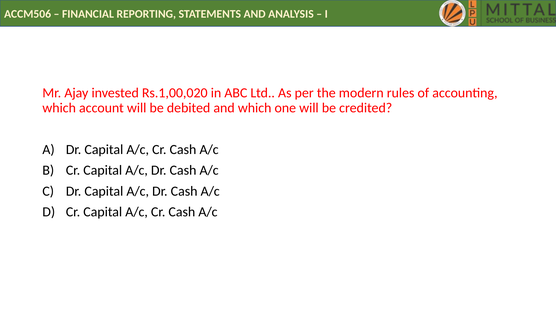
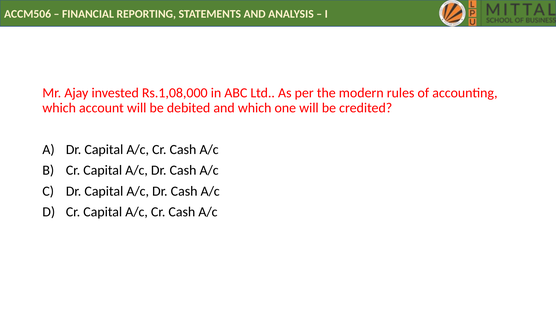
Rs.1,00,020: Rs.1,00,020 -> Rs.1,08,000 (175, 93)
